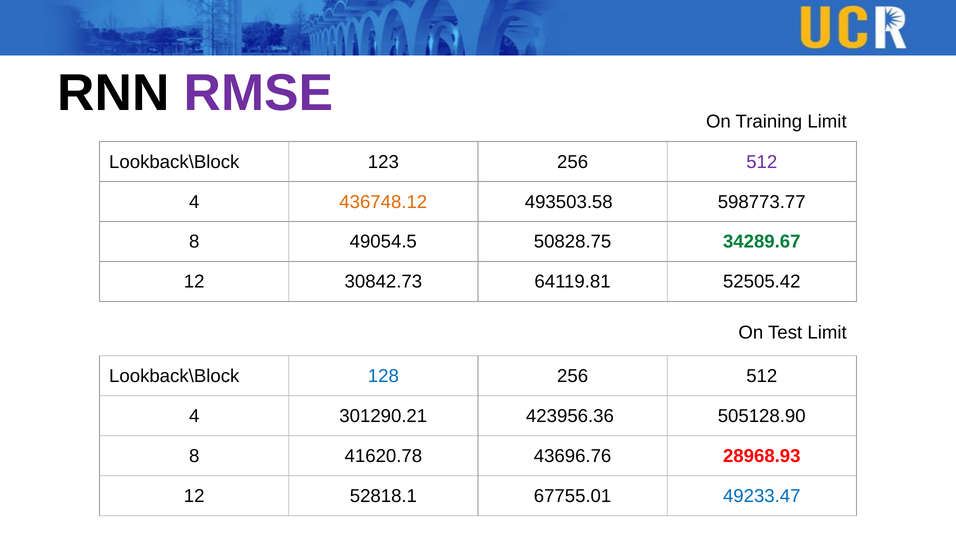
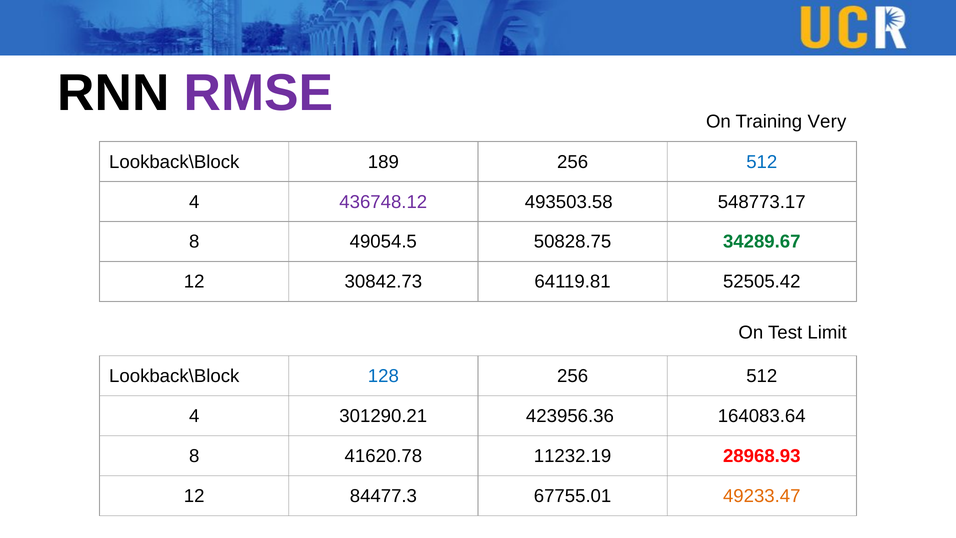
Training Limit: Limit -> Very (827, 122)
123: 123 -> 189 (383, 162)
512 colour: purple -> blue (762, 162)
436748.12 colour: orange -> purple (383, 202)
598773.77: 598773.77 -> 548773.17 (762, 202)
505128.90: 505128.90 -> 164083.64 (762, 416)
43696.76: 43696.76 -> 11232.19 (573, 456)
52818.1: 52818.1 -> 84477.3 (383, 496)
49233.47 colour: blue -> orange (762, 496)
